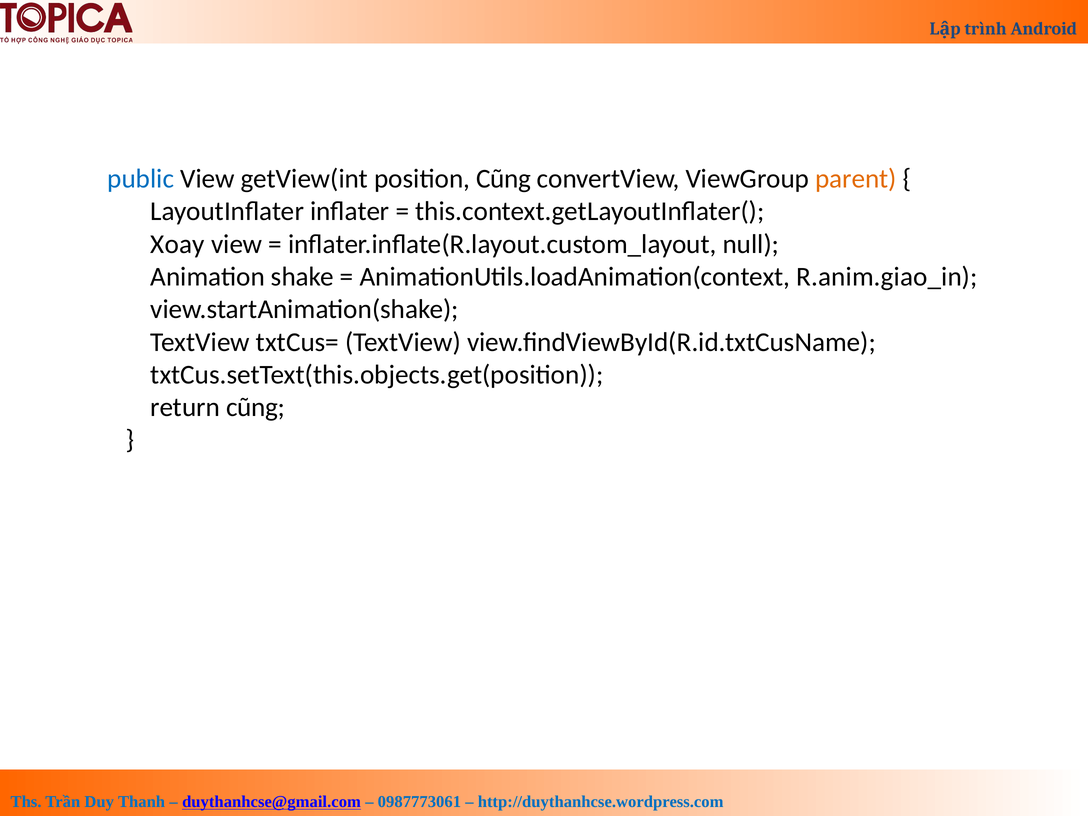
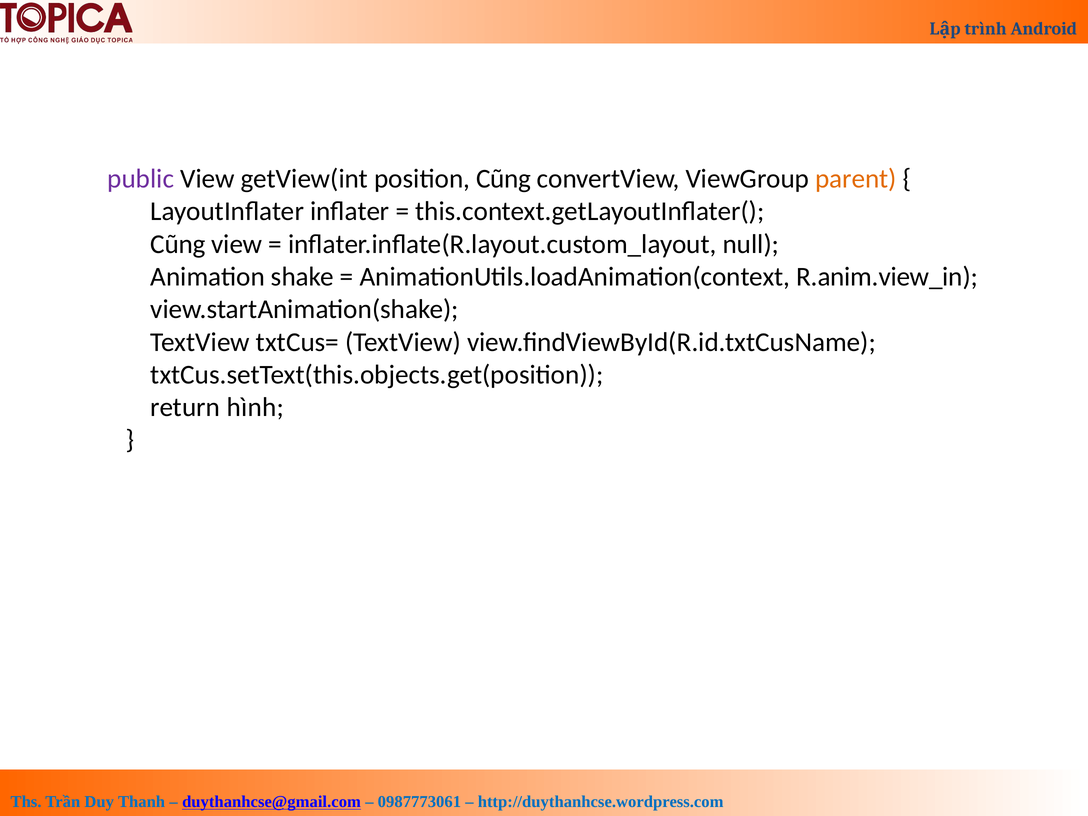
public colour: blue -> purple (141, 179)
Xoay: Xoay -> Cũng (178, 244)
R.anim.giao_in: R.anim.giao_in -> R.anim.view_in (887, 277)
return cũng: cũng -> hình (255, 407)
